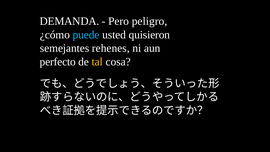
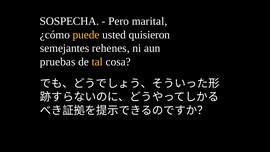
DEMANDA: DEMANDA -> SOSPECHA (69, 21)
peligro: peligro -> marital (150, 21)
puede colour: light blue -> yellow (86, 35)
perfecto: perfecto -> pruebas (58, 62)
